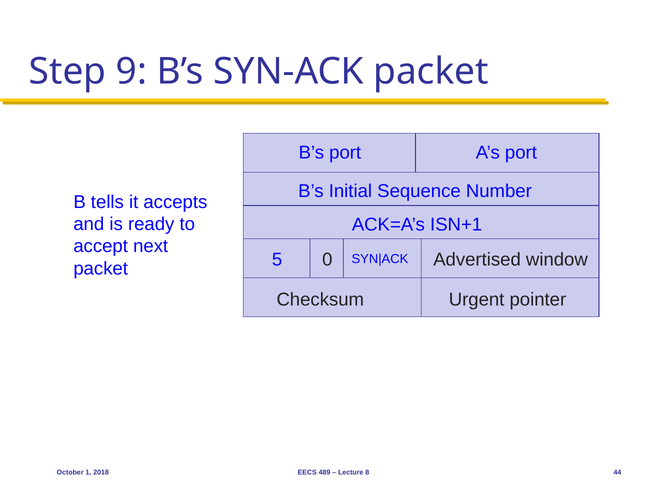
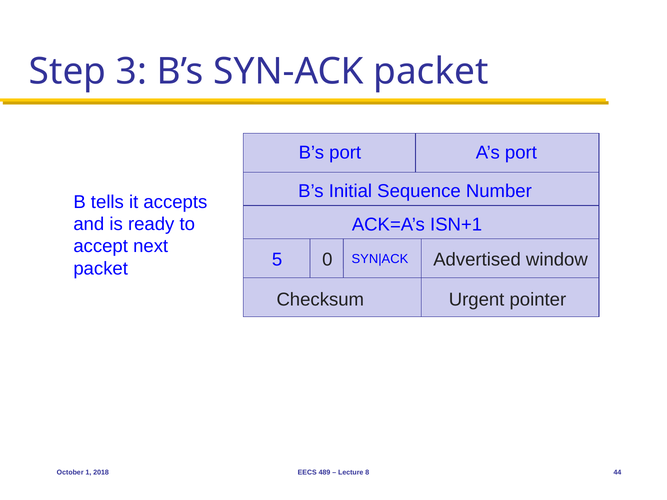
9: 9 -> 3 (131, 71)
